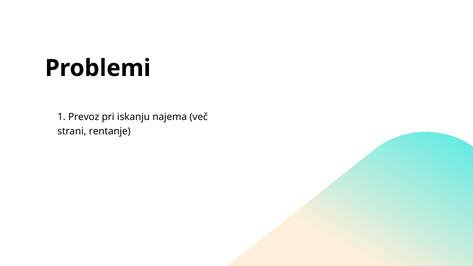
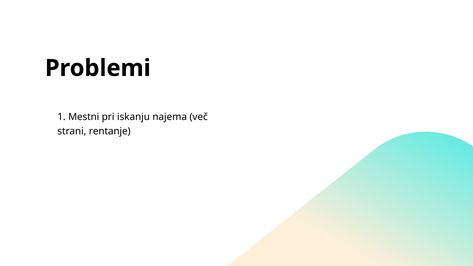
Prevoz: Prevoz -> Mestni (84, 117)
